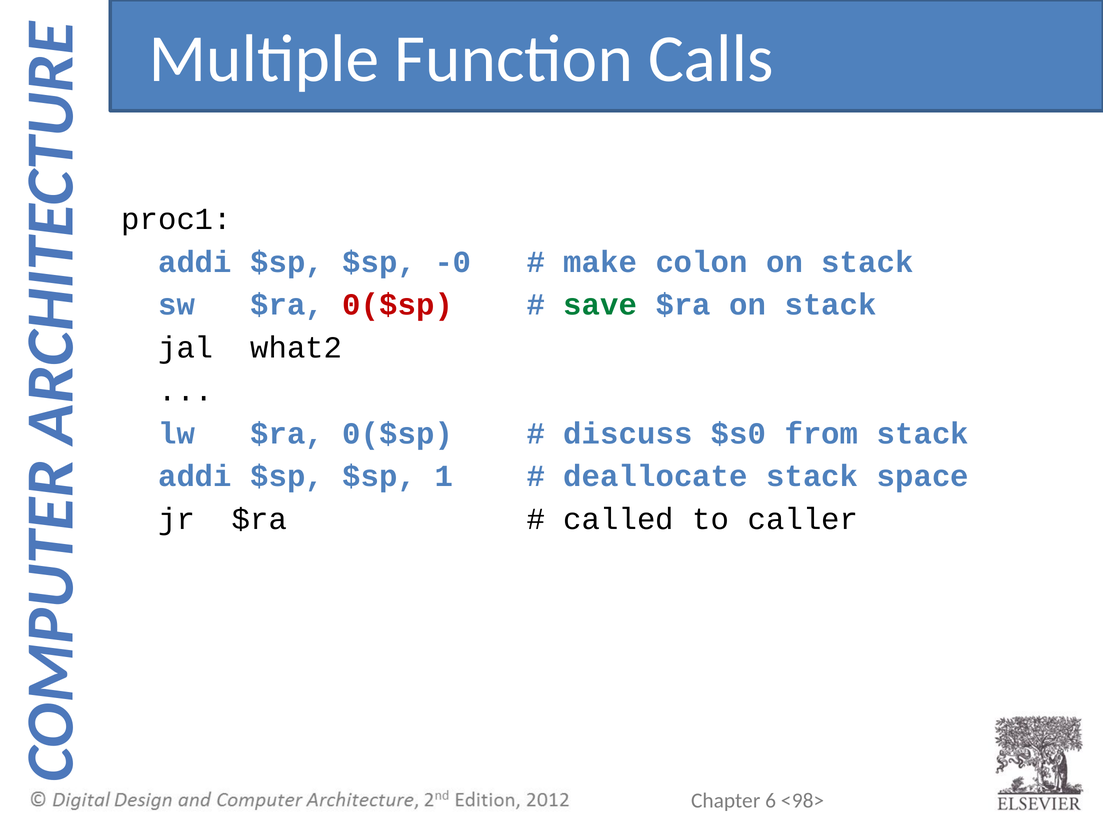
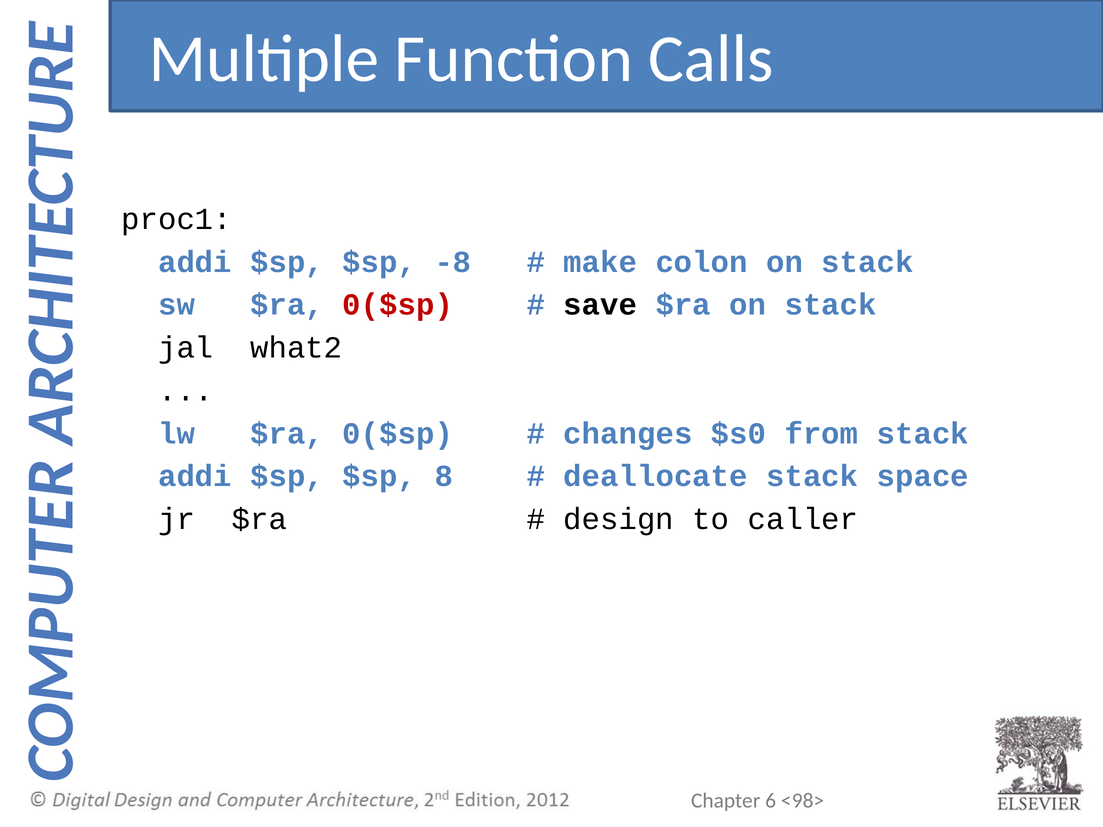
-0: -0 -> -8 (453, 262)
save colour: green -> black (600, 305)
discuss: discuss -> changes (628, 434)
1: 1 -> 8 (444, 477)
called: called -> design (619, 519)
